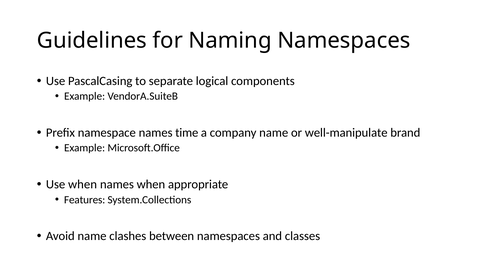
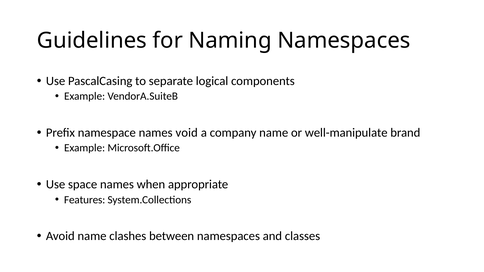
time: time -> void (187, 133)
Use when: when -> space (83, 185)
